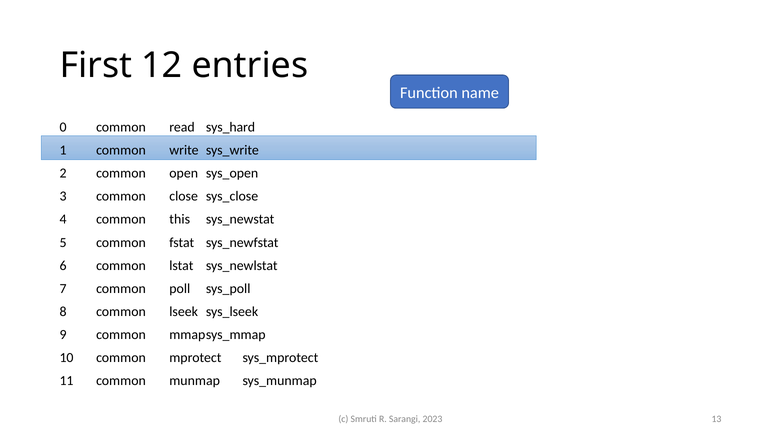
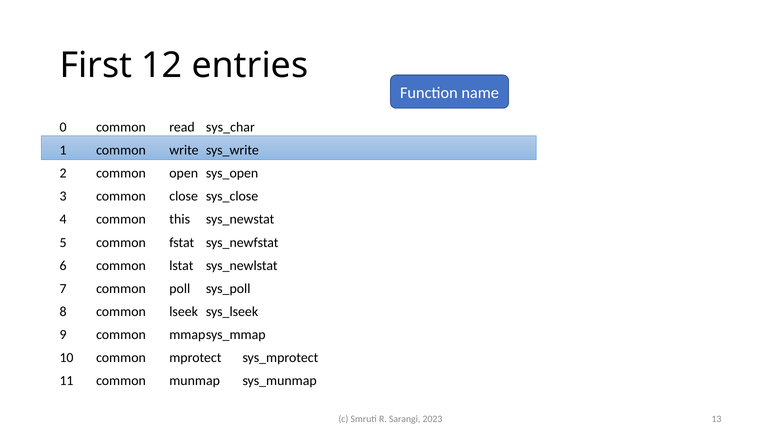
sys_hard: sys_hard -> sys_char (230, 127)
